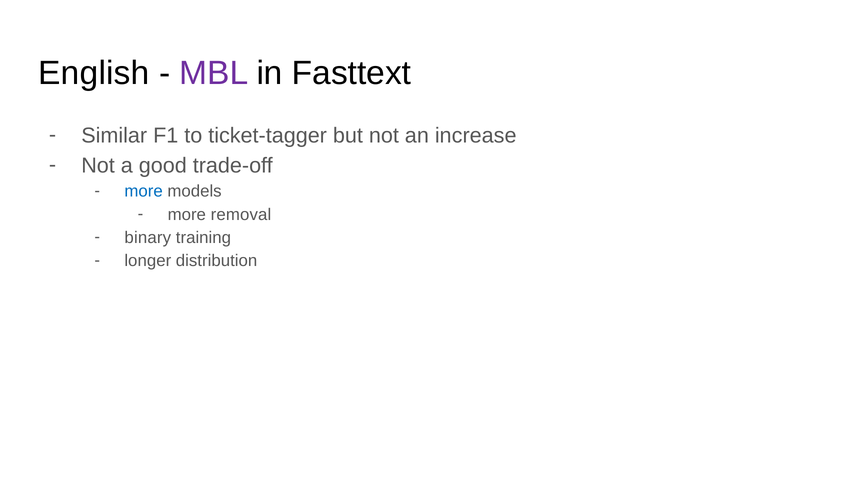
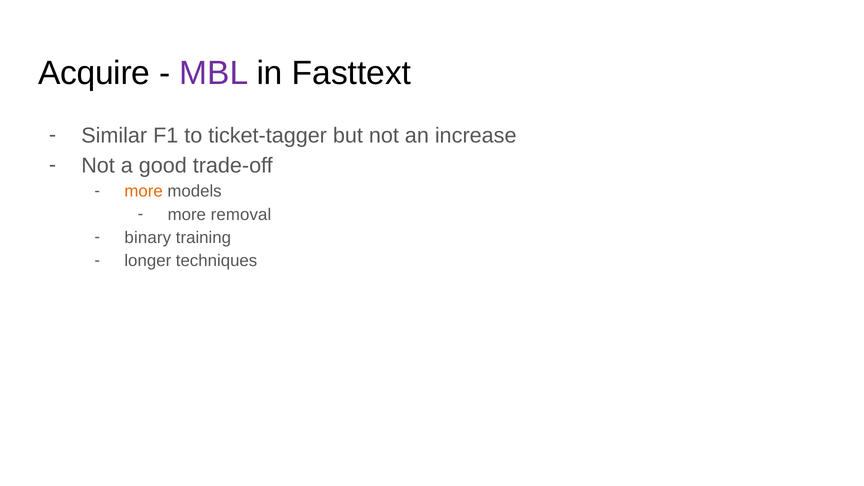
English: English -> Acquire (94, 73)
more colour: blue -> orange (144, 191)
distribution: distribution -> techniques (217, 261)
